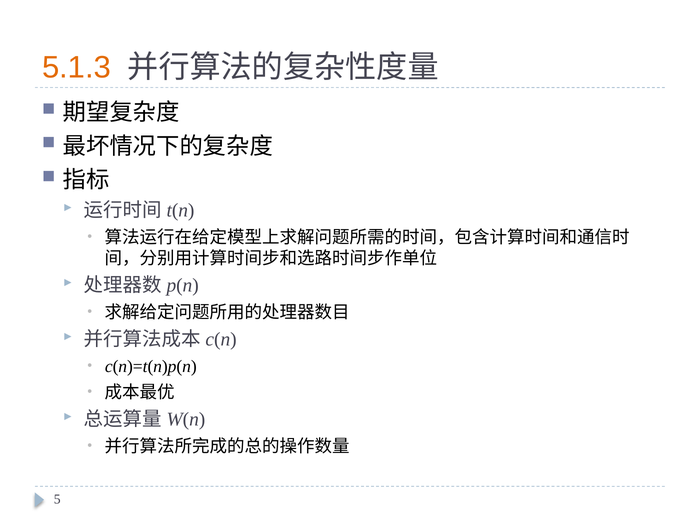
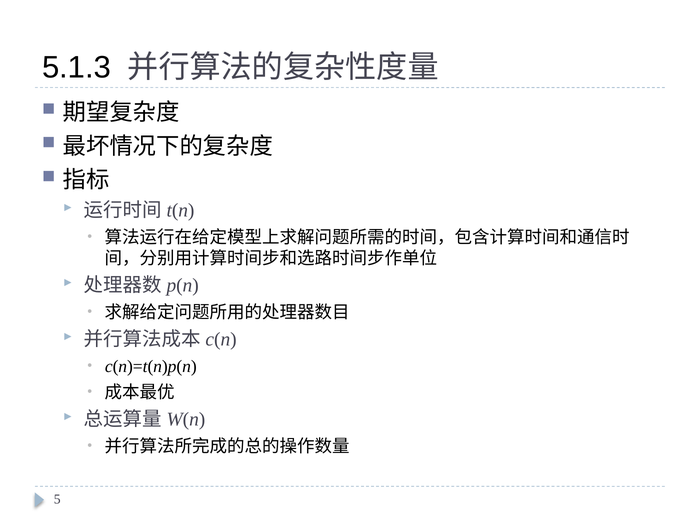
5.1.3 colour: orange -> black (77, 67)
